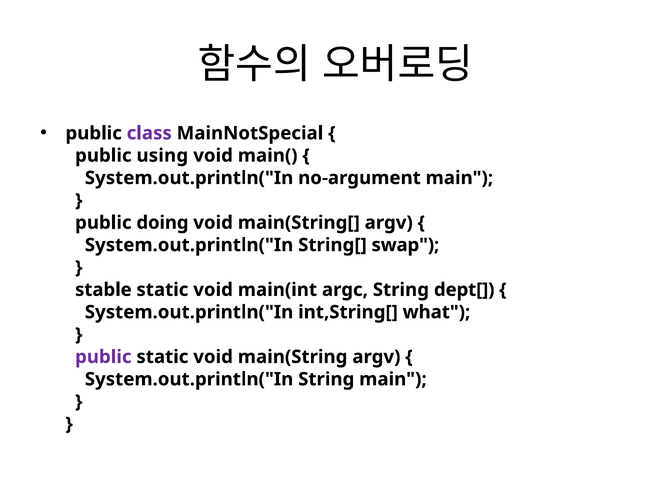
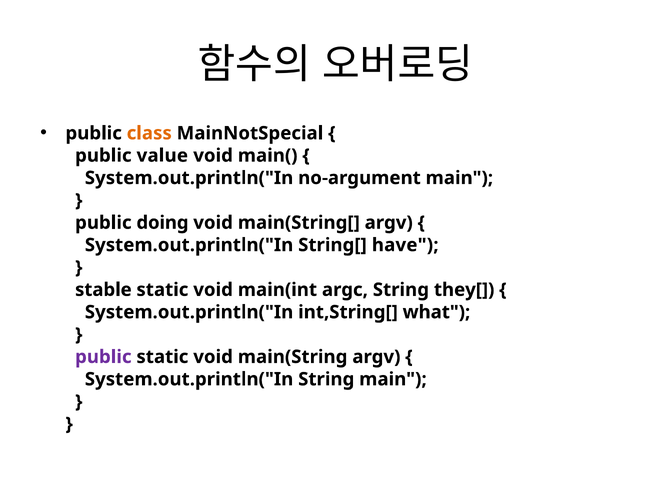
class colour: purple -> orange (149, 133)
using: using -> value (162, 156)
swap: swap -> have (405, 245)
dept[: dept[ -> they[ (464, 290)
